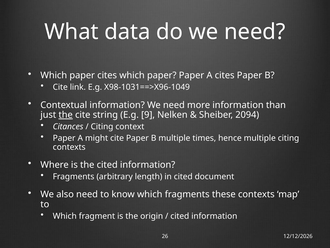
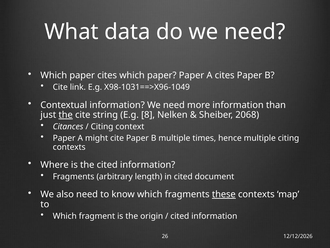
9: 9 -> 8 (148, 115)
2094: 2094 -> 2068 (247, 115)
these underline: none -> present (224, 194)
